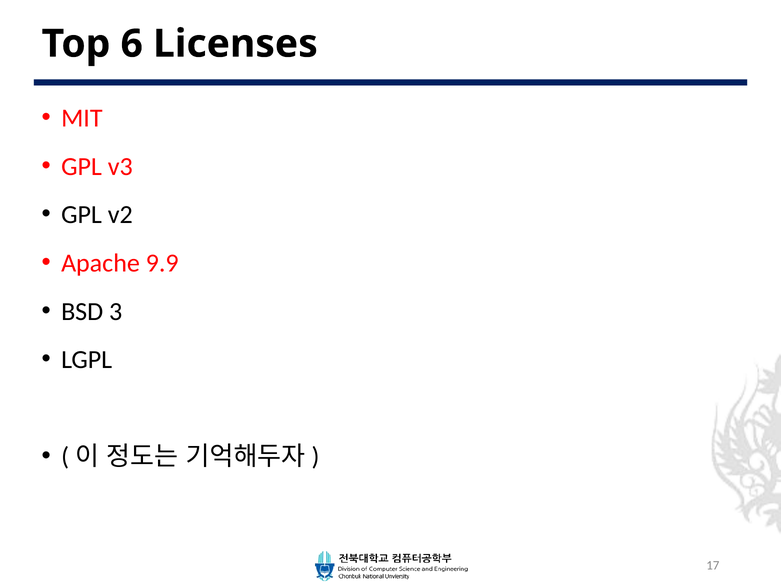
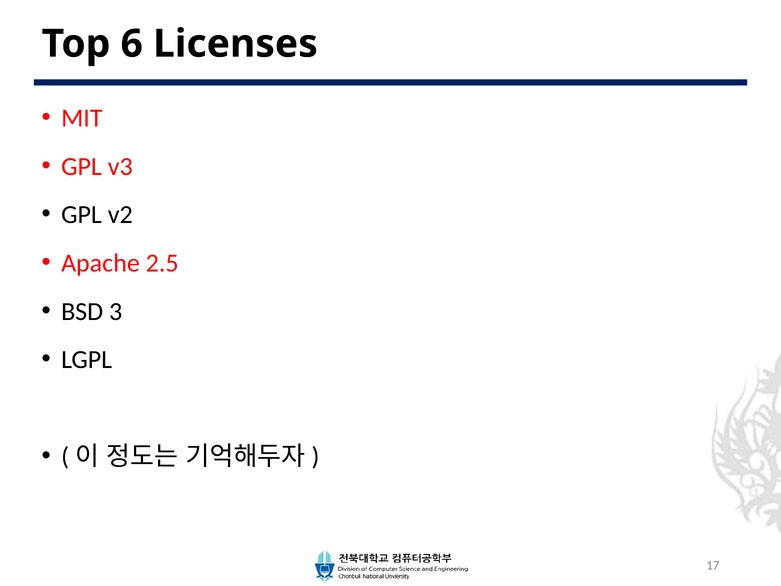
9.9: 9.9 -> 2.5 (162, 263)
